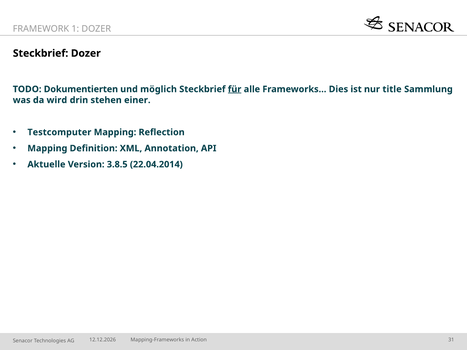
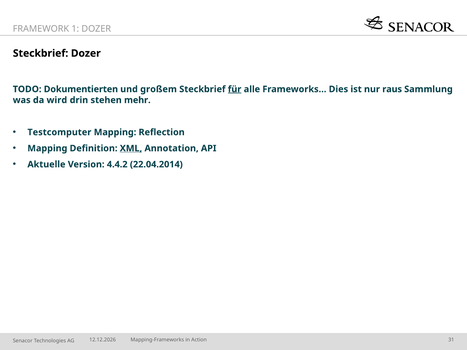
möglich: möglich -> großem (159, 89)
title: title -> raus (392, 89)
einer: einer -> mehr (137, 100)
XML underline: none -> present (131, 148)
3.8.5: 3.8.5 -> 4.4.2 (117, 165)
